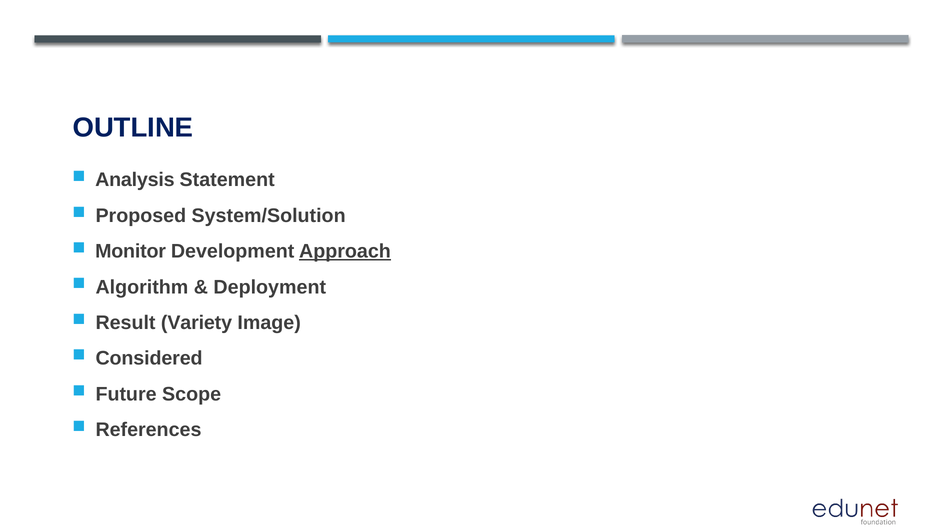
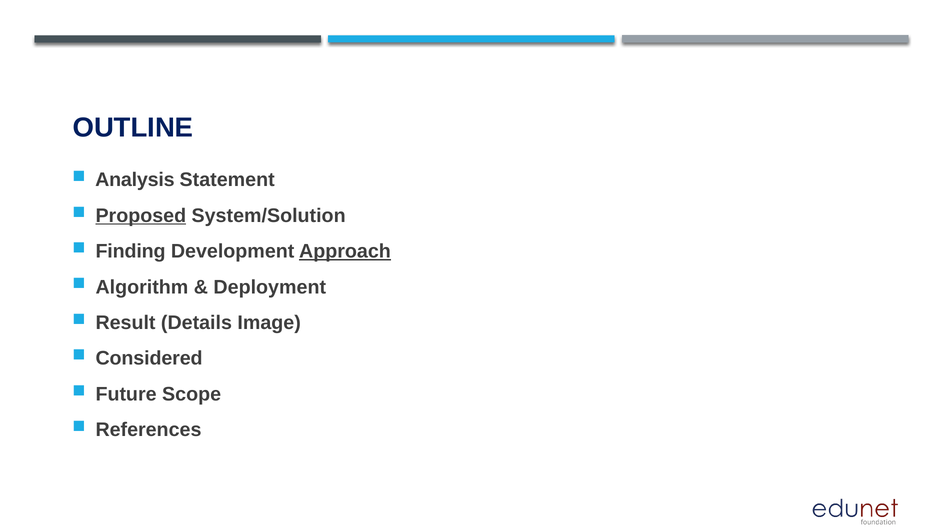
Proposed underline: none -> present (141, 216)
Monitor: Monitor -> Finding (131, 252)
Variety: Variety -> Details (196, 323)
